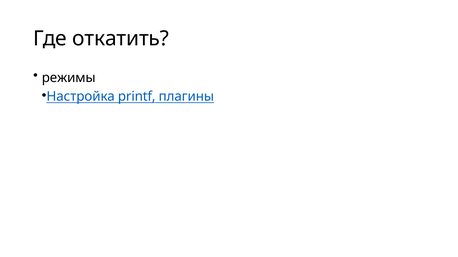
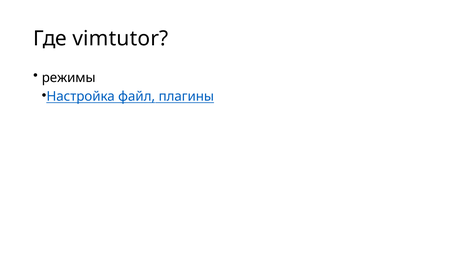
откатить: откатить -> vimtutor (120, 39)
printf: printf -> файл (137, 97)
